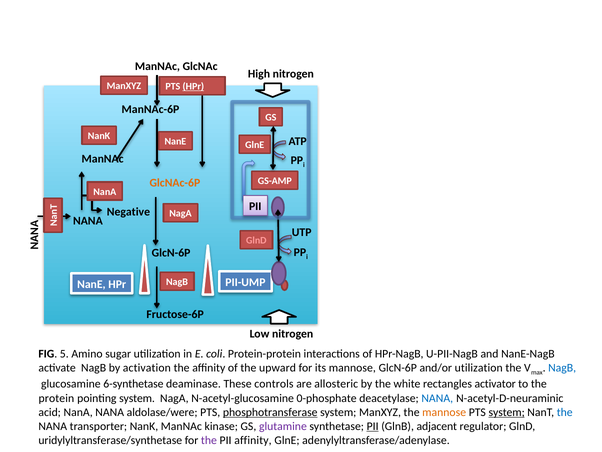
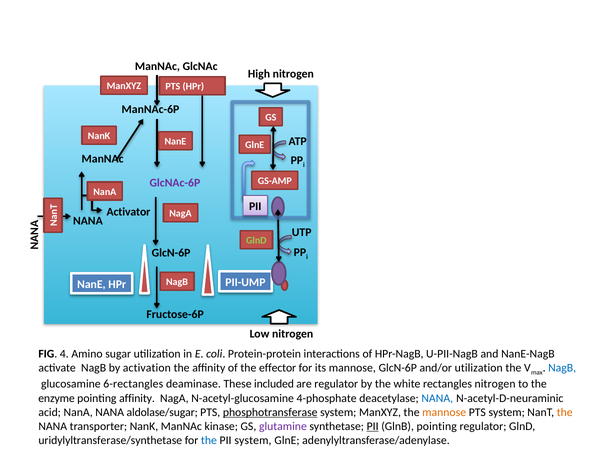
HPr underline: present -> none (193, 86)
GlcNAc-6P colour: orange -> purple (175, 182)
Negative: Negative -> Activator (128, 212)
GlnD colour: pink -> light green (256, 240)
5: 5 -> 4 (64, 354)
upward: upward -> effector (278, 368)
6-synthetase: 6-synthetase -> 6-rectangles (133, 384)
controls: controls -> included (274, 384)
are allosteric: allosteric -> regulator (336, 384)
rectangles activator: activator -> nitrogen (495, 384)
protein: protein -> enzyme (57, 398)
pointing system: system -> affinity (137, 398)
0-phosphate: 0-phosphate -> 4-phosphate (327, 398)
aldolase/were: aldolase/were -> aldolase/sugar (162, 412)
system underline: present -> none (507, 412)
the colour: blue -> orange (565, 412)
GlnB adjacent: adjacent -> pointing (437, 426)
the colour: purple -> blue (209, 440)
PII affinity: affinity -> system (253, 440)
